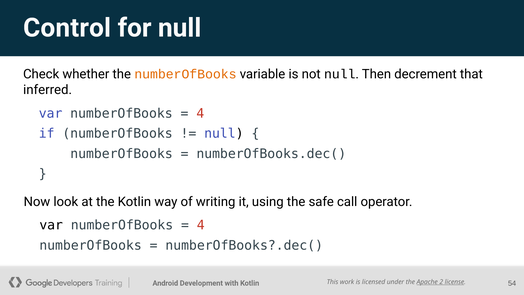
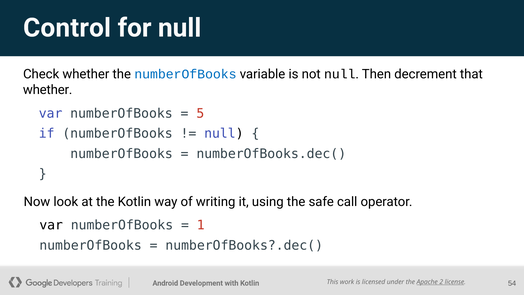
numberOfBooks colour: orange -> blue (185, 74)
inferred: inferred -> whether (48, 90)
4: 4 -> 5 (200, 113)
4: 4 -> 1 (201, 225)
